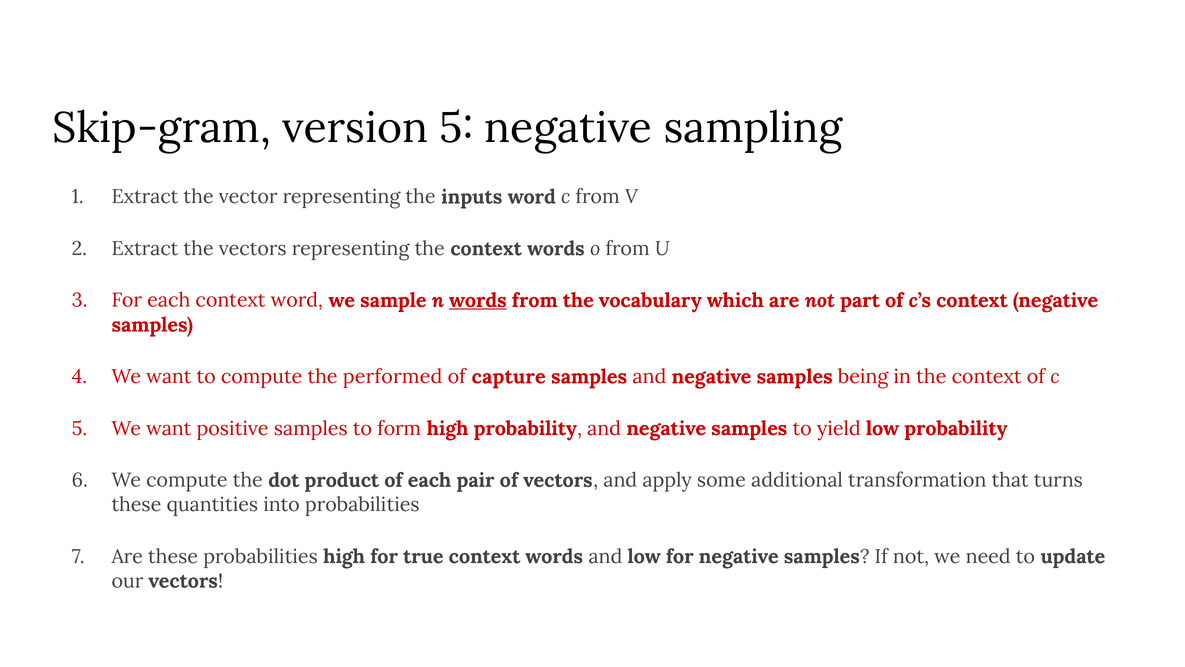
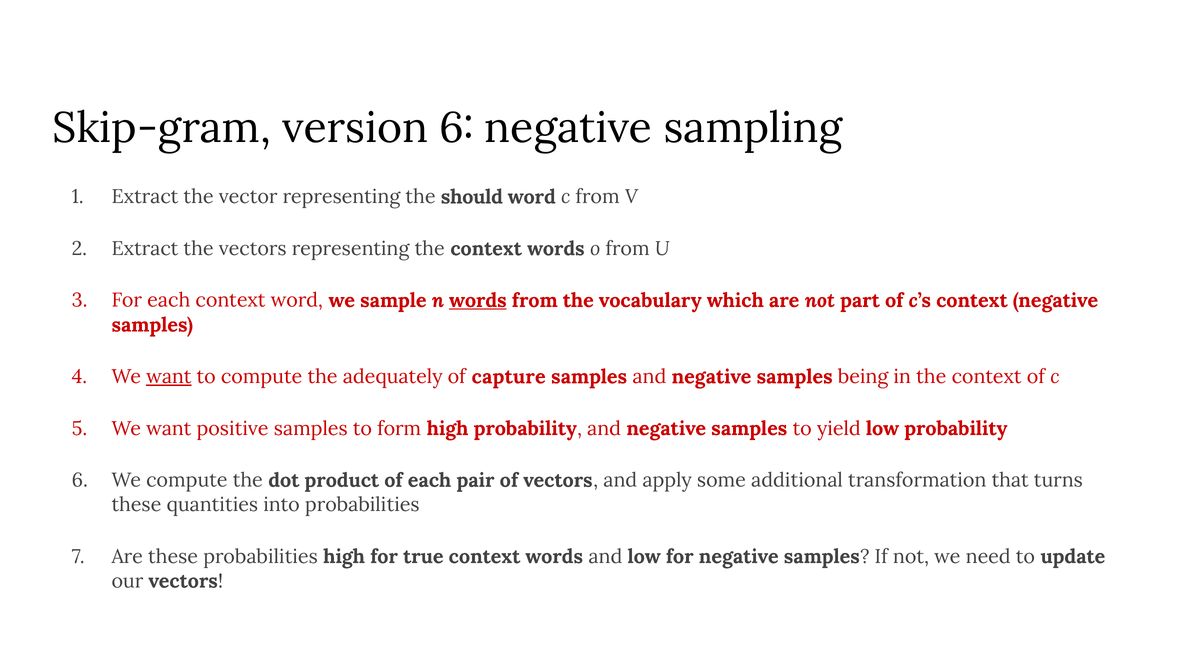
version 5: 5 -> 6 (457, 128)
inputs: inputs -> should (472, 197)
want underline: none -> present (169, 377)
performed: performed -> adequately (393, 377)
